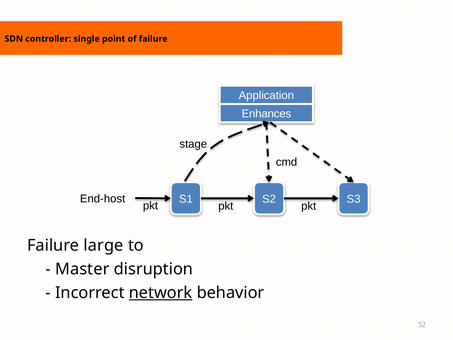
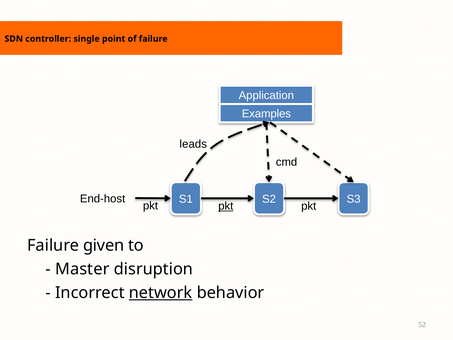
Enhances: Enhances -> Examples (266, 114)
stage: stage -> leads (193, 144)
pkt underline: none -> present (226, 206)
large: large -> given (104, 245)
